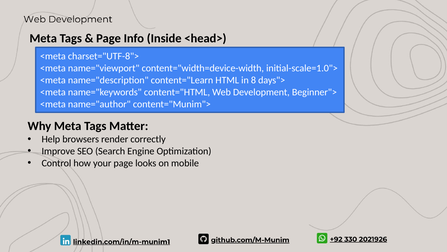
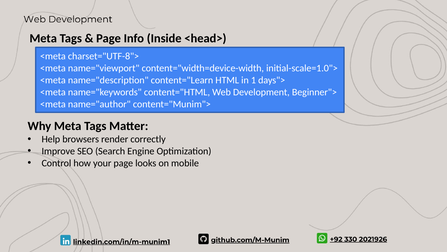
8: 8 -> 1 (253, 80)
